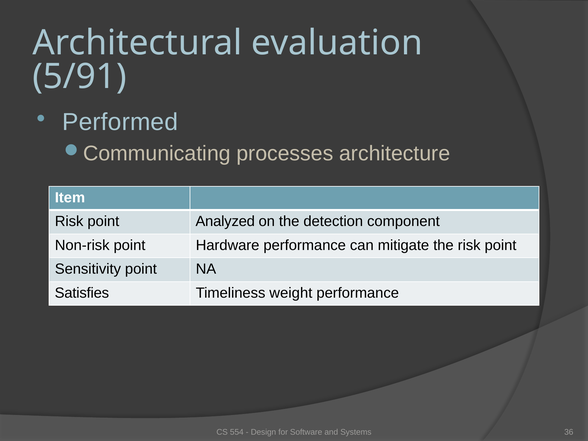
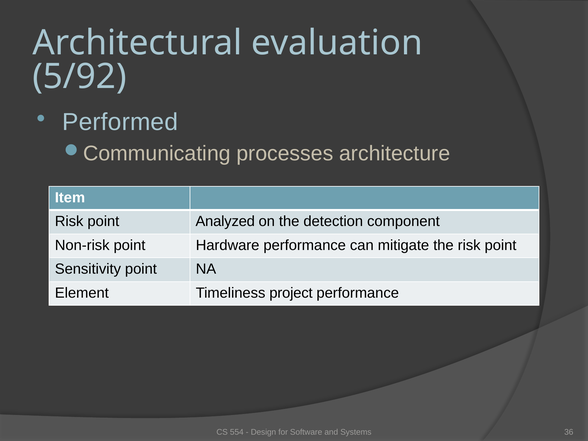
5/91: 5/91 -> 5/92 (79, 77)
Satisfies: Satisfies -> Element (82, 293)
weight: weight -> project (291, 293)
